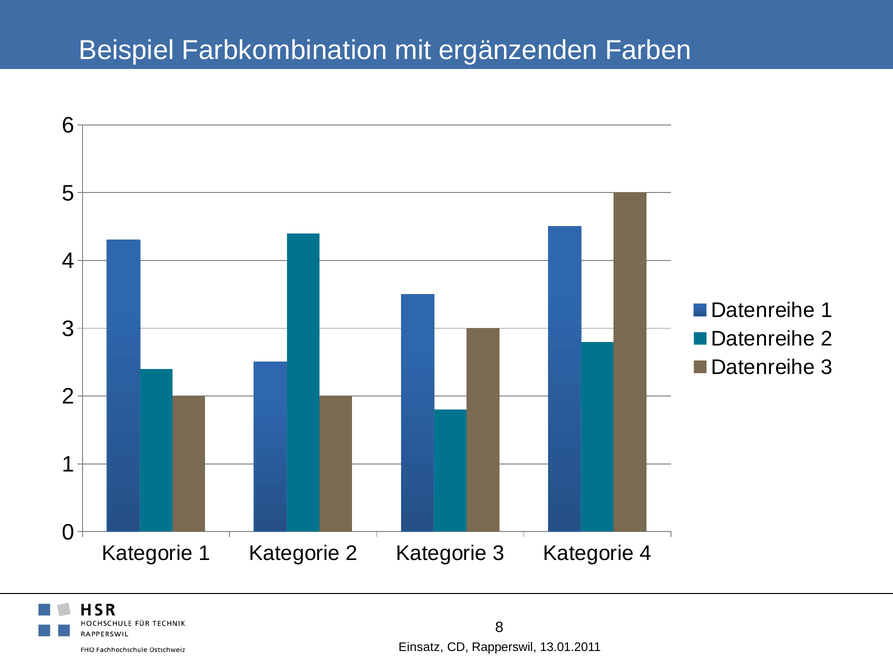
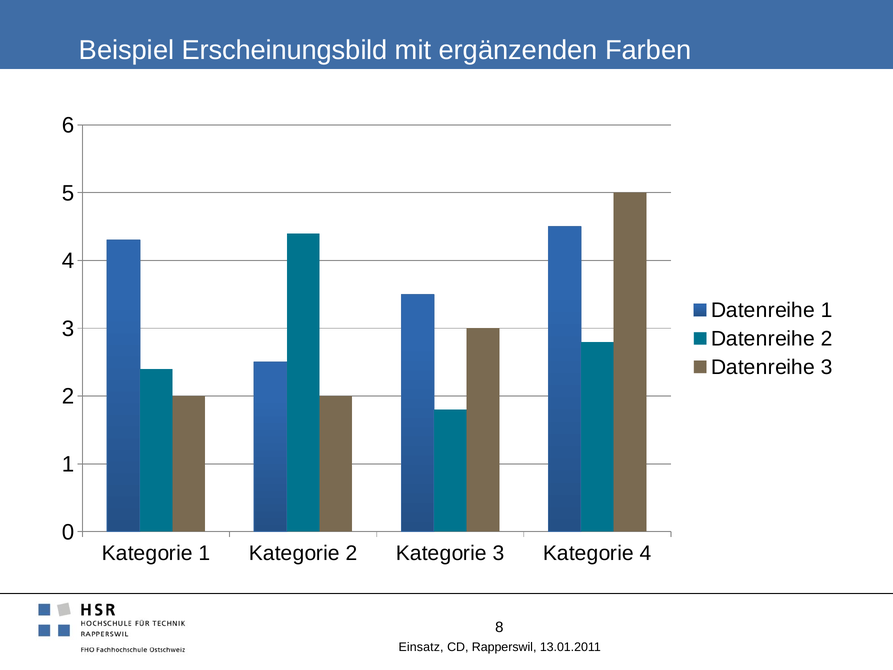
Farbkombination: Farbkombination -> Erscheinungsbild (285, 50)
